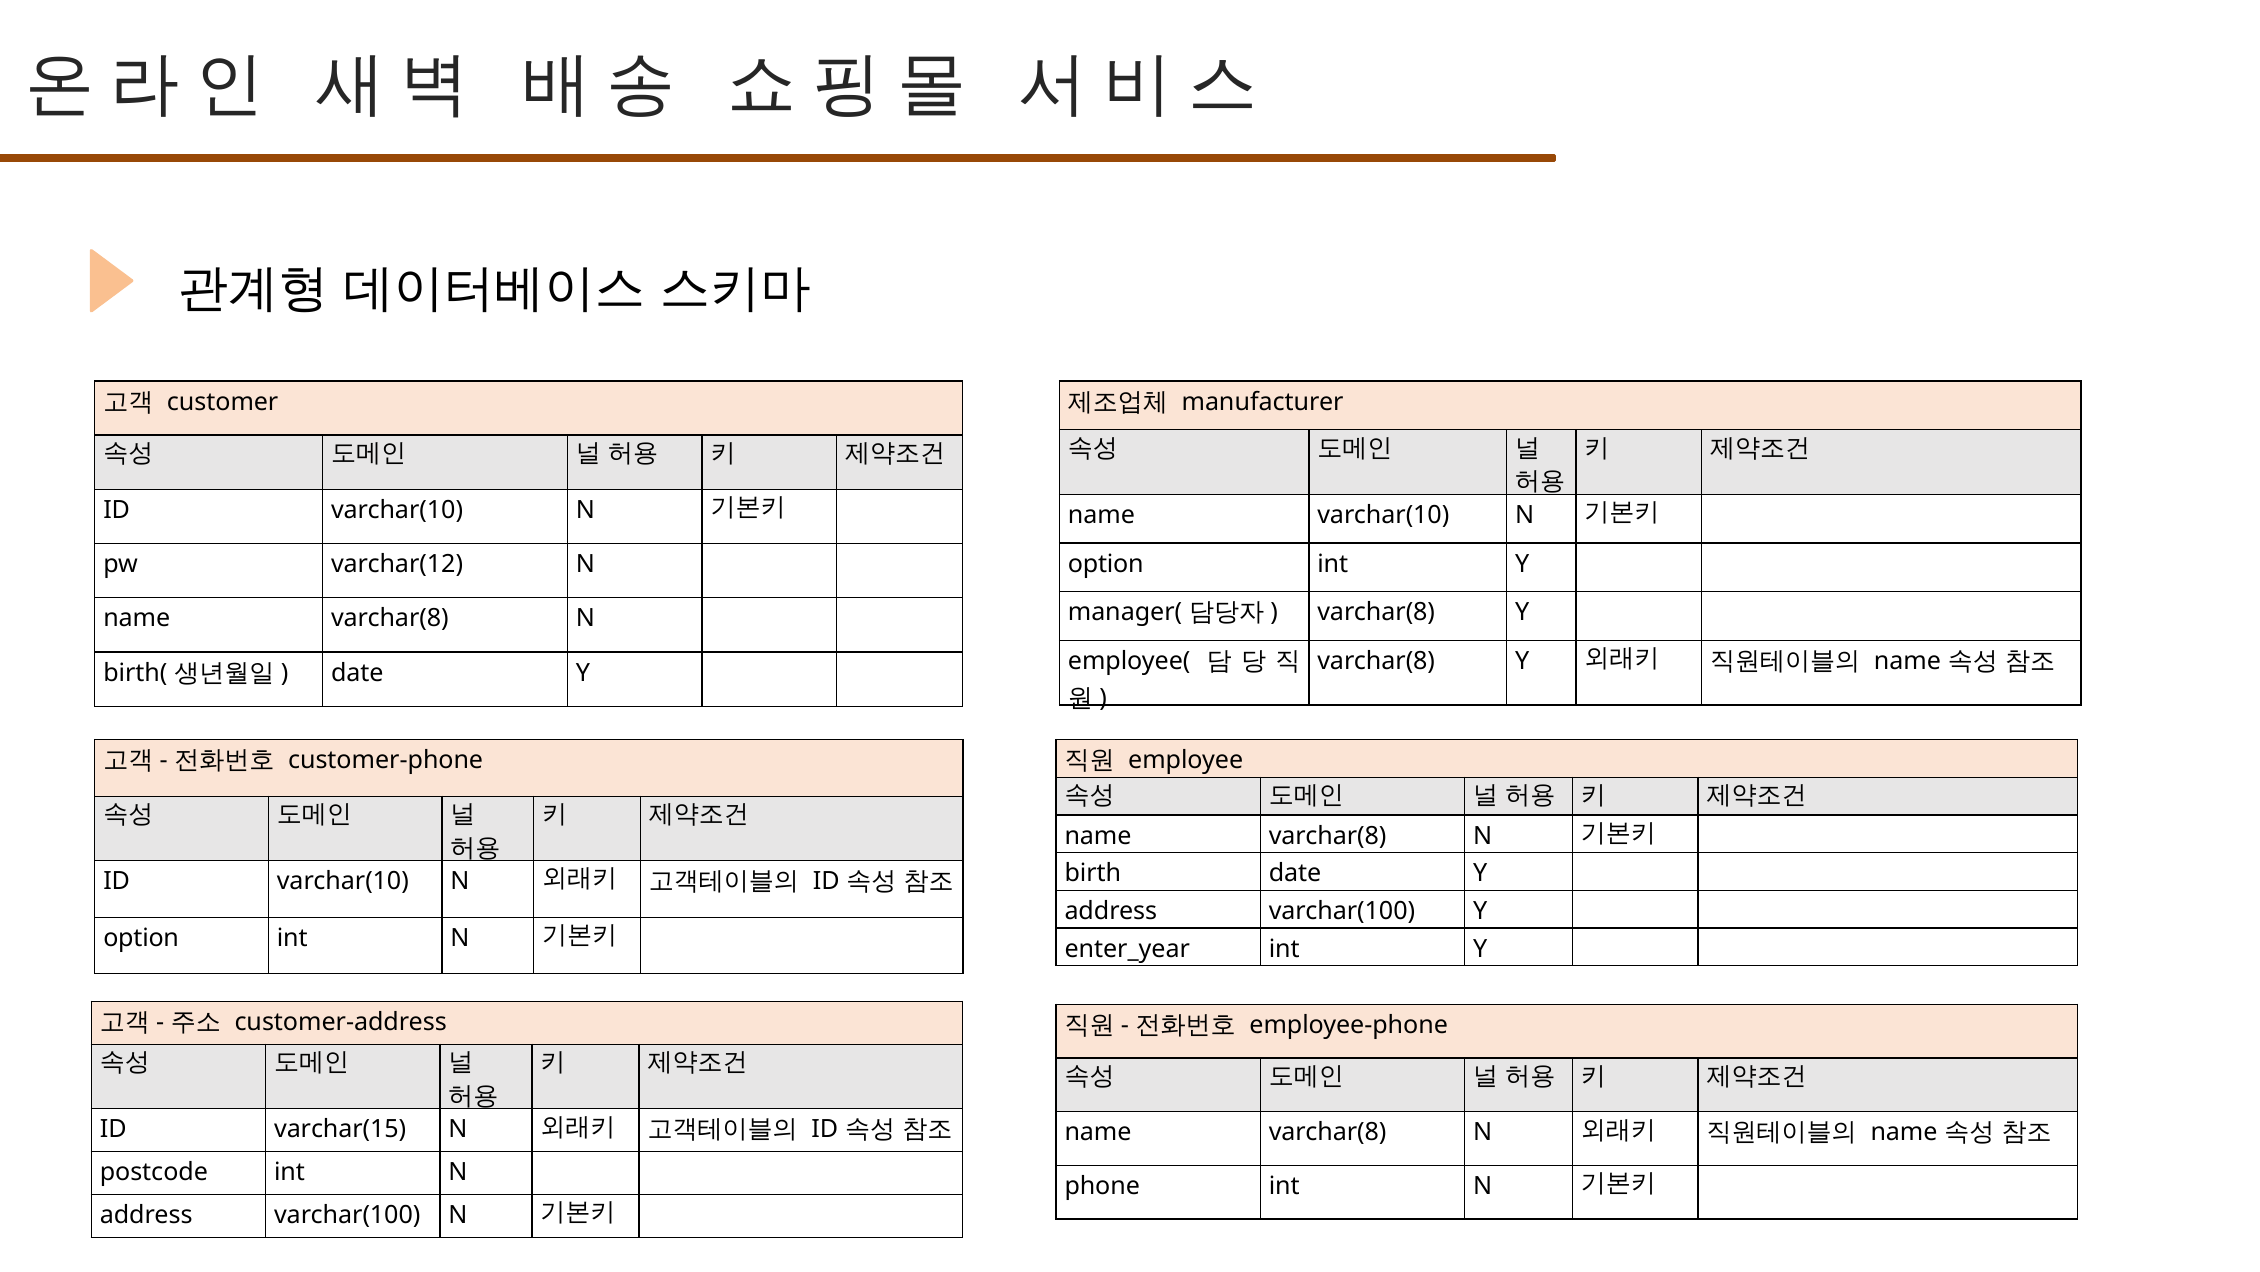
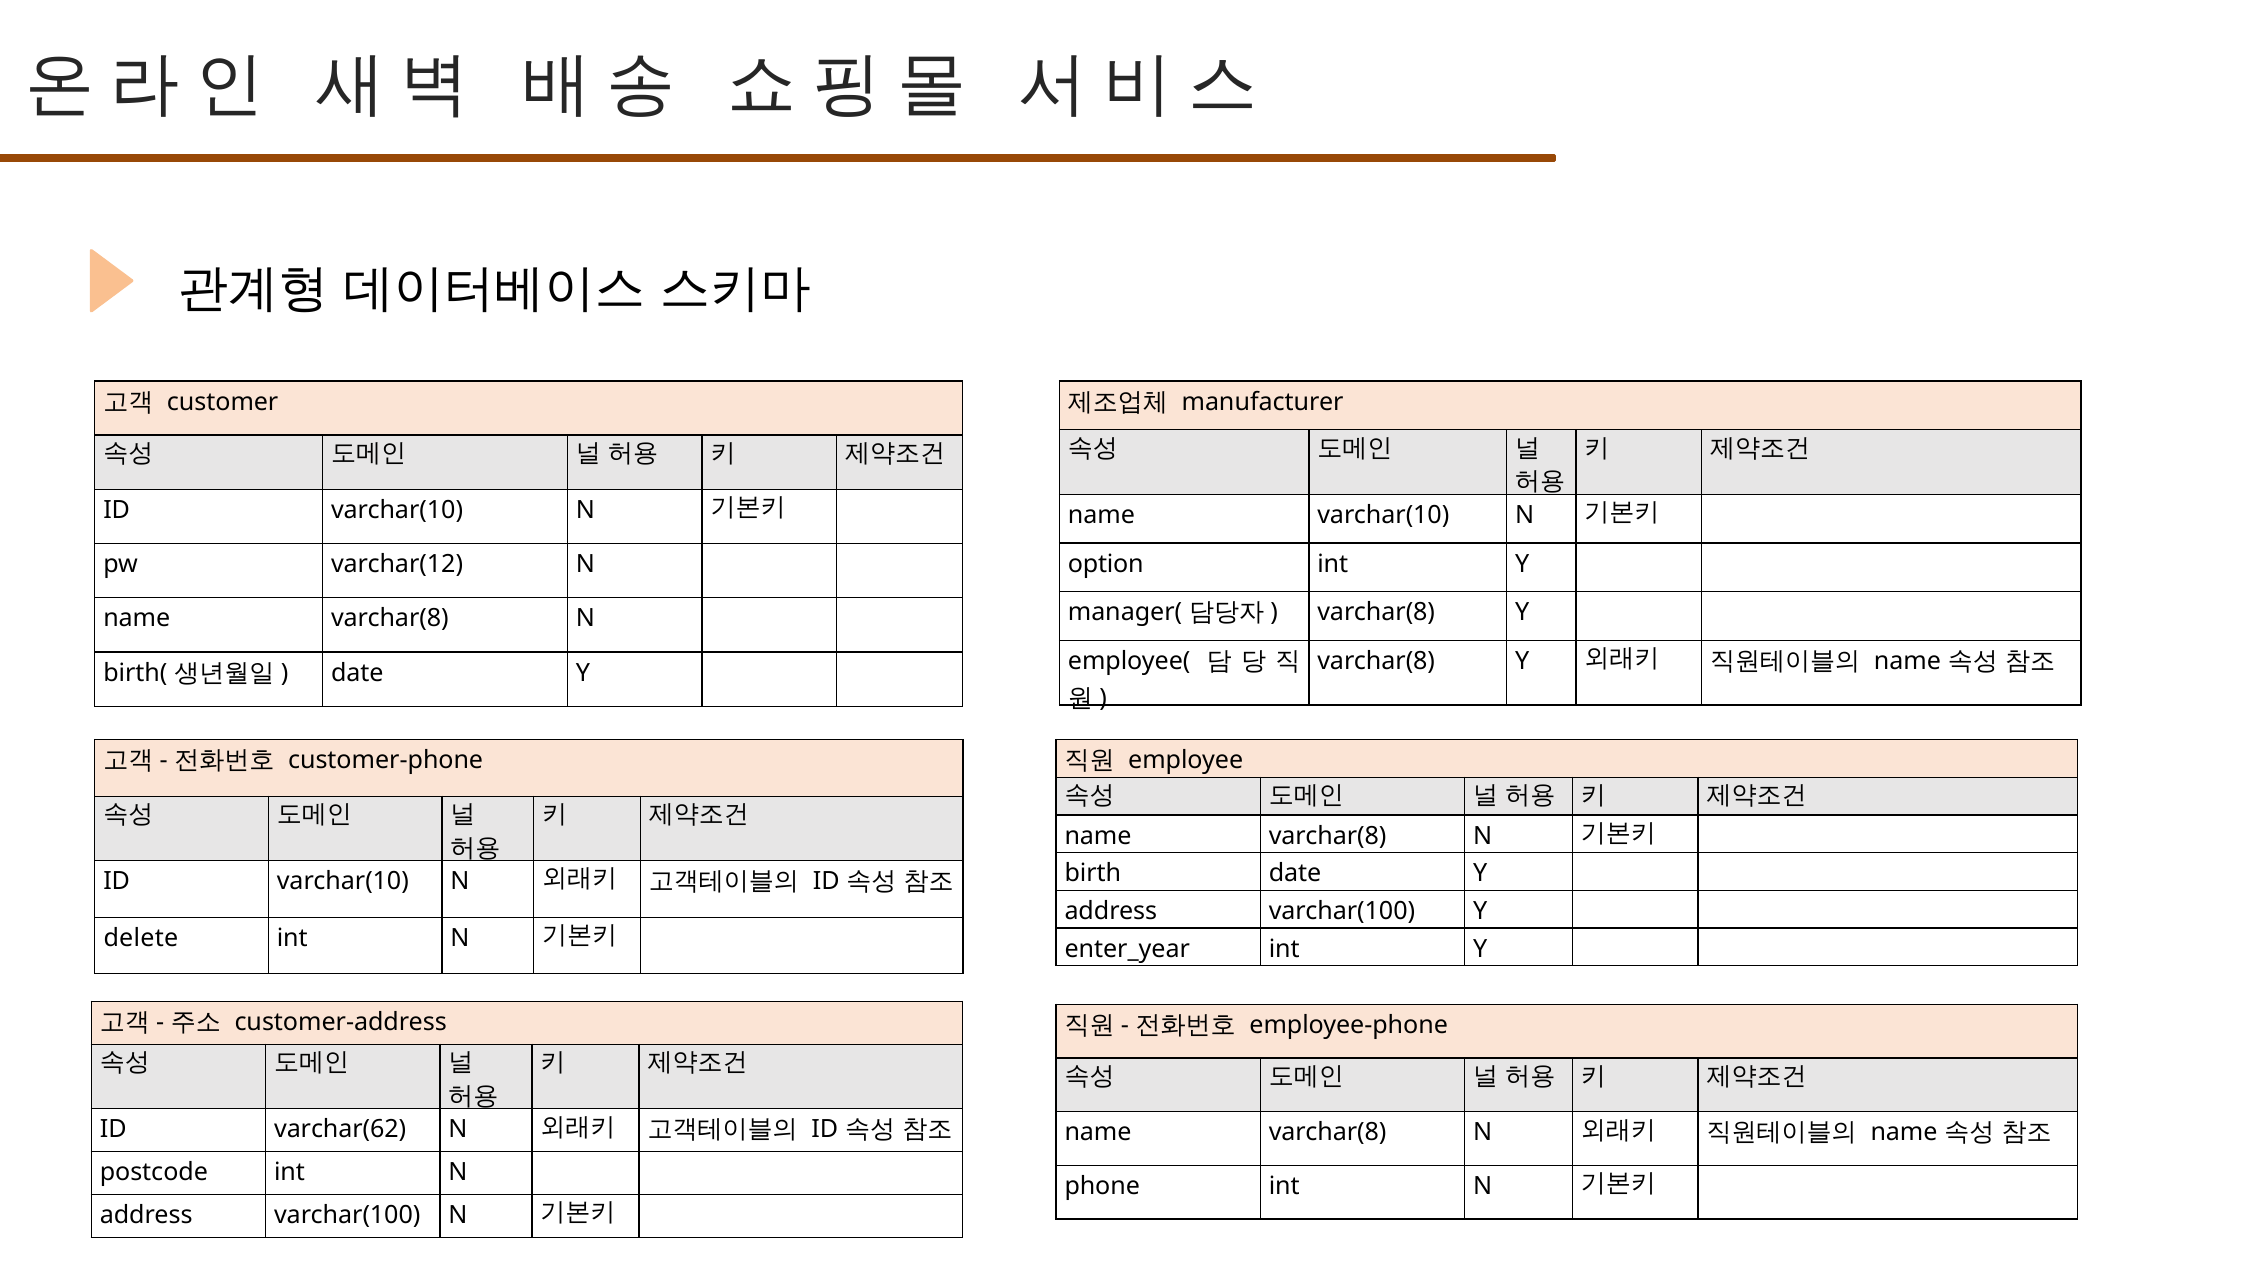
option: option -> delete (141, 937)
varchar(15: varchar(15 -> varchar(62 (340, 1129)
